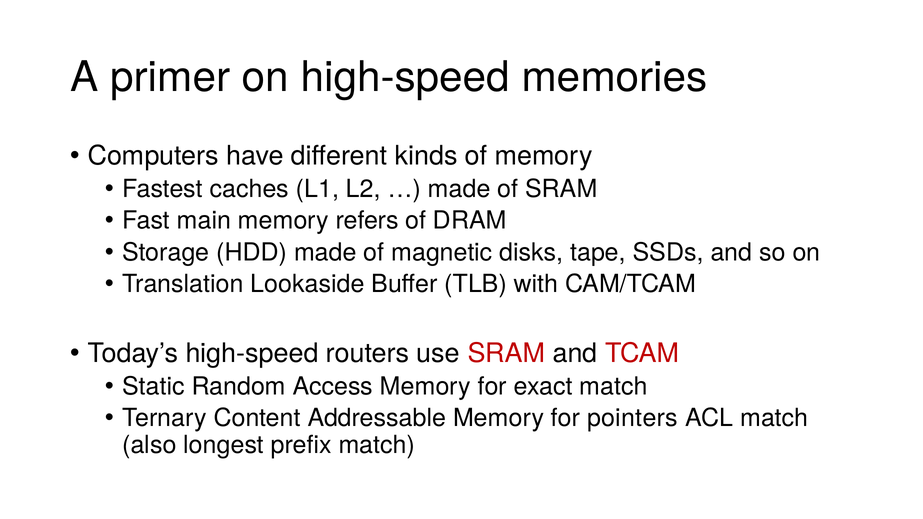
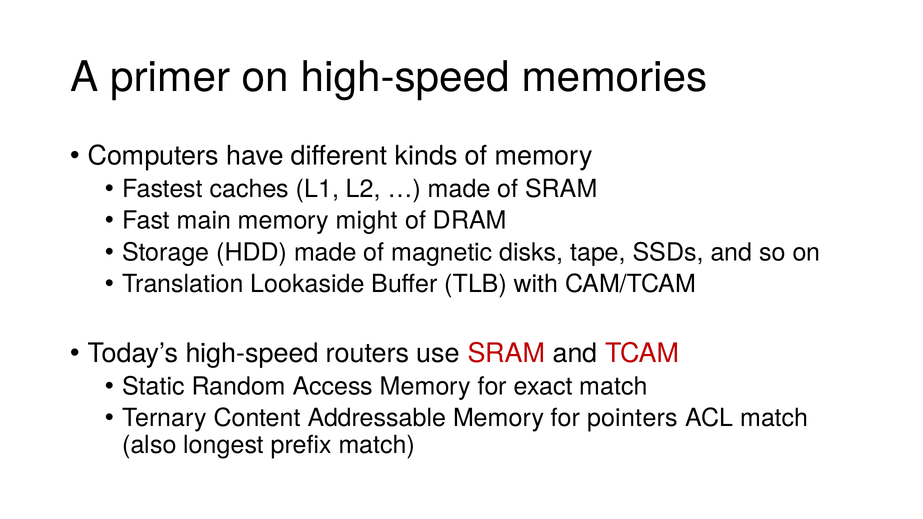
refers: refers -> might (367, 221)
